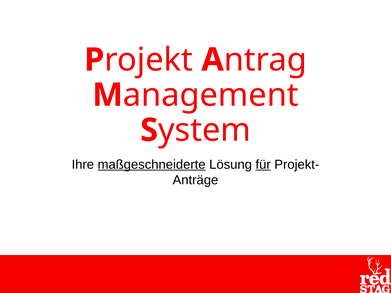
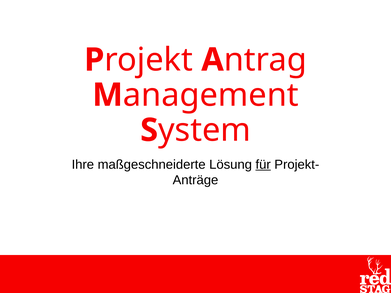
maßgeschneiderte underline: present -> none (152, 165)
